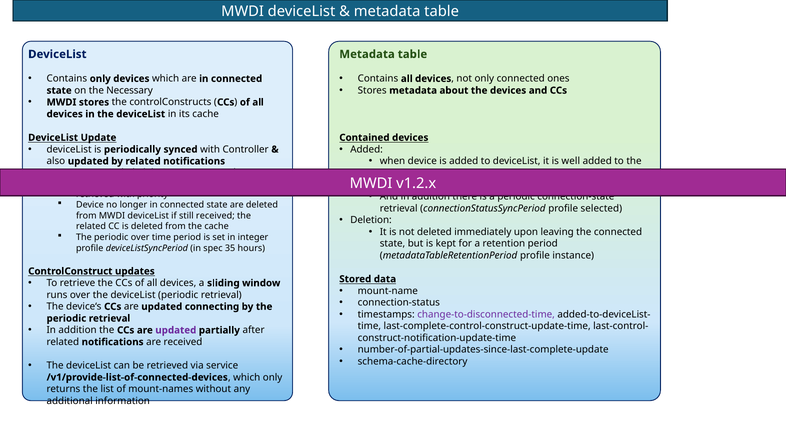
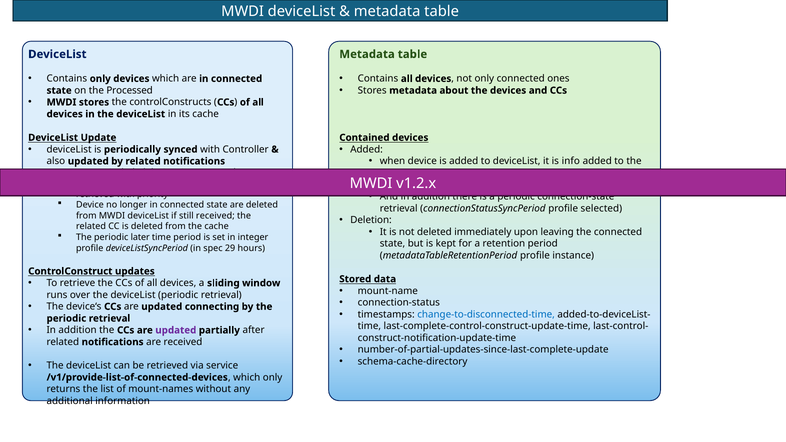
Necessary: Necessary -> Processed (130, 90)
well: well -> info (571, 161)
periodic over: over -> later (140, 237)
35: 35 -> 29 (230, 248)
change-to-disconnected-time colour: purple -> blue (486, 314)
